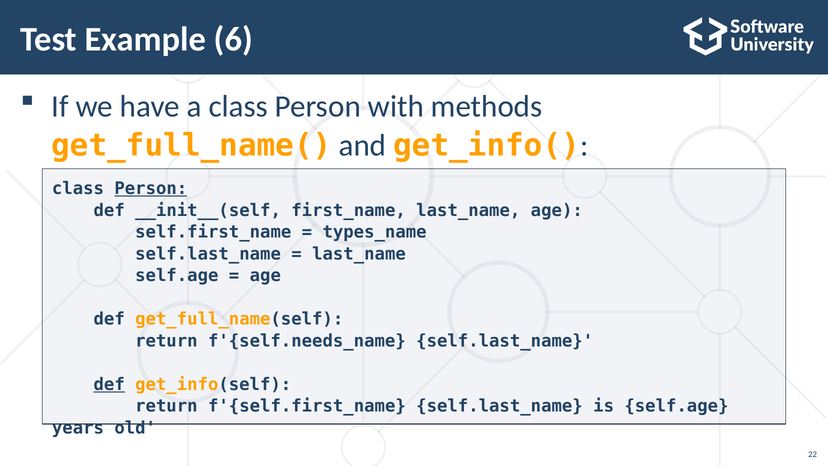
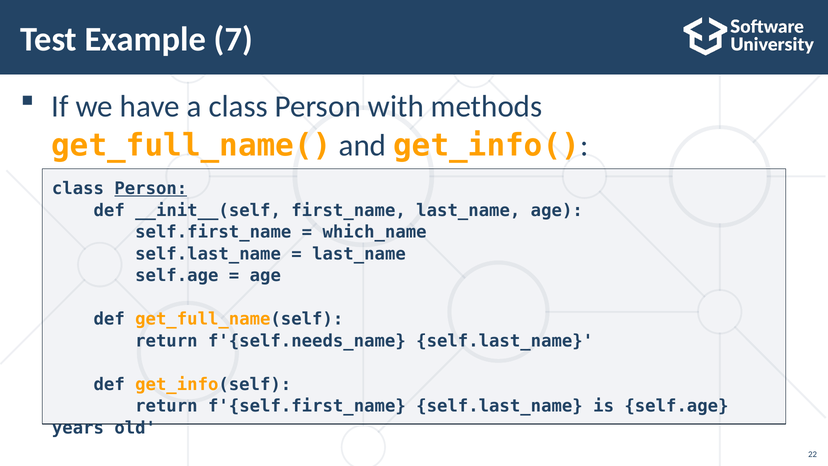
6: 6 -> 7 (233, 39)
types_name: types_name -> which_name (375, 232)
def underline: present -> none (109, 384)
